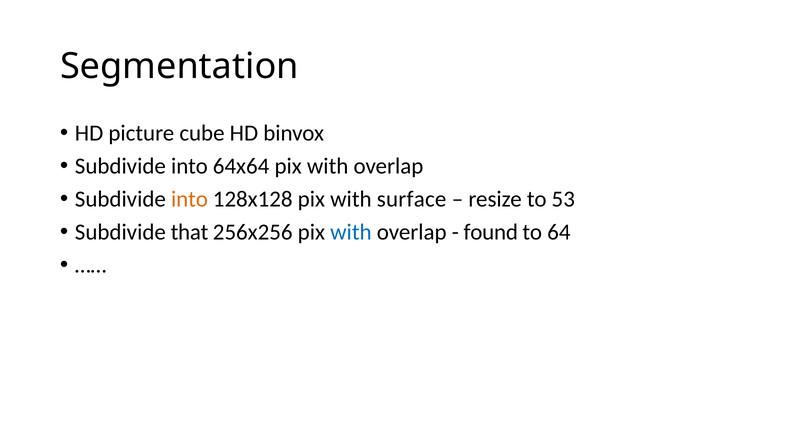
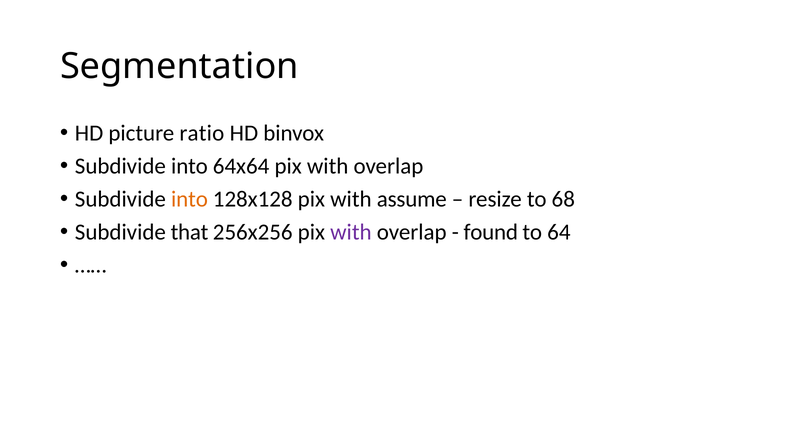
cube: cube -> ratio (202, 133)
surface: surface -> assume (412, 199)
53: 53 -> 68 (563, 199)
with colour: blue -> purple (351, 232)
